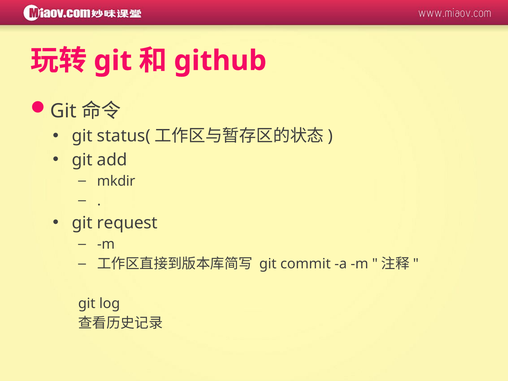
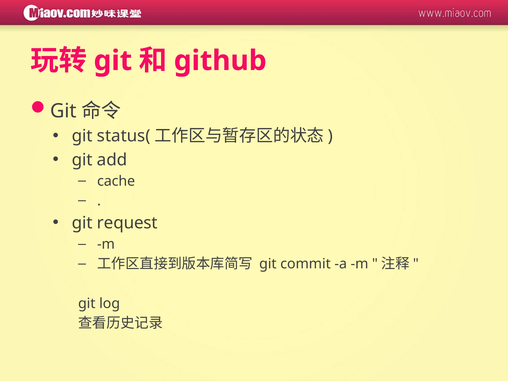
mkdir: mkdir -> cache (116, 181)
